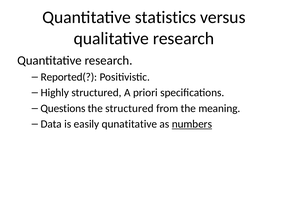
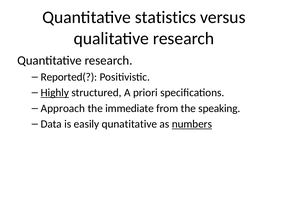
Highly underline: none -> present (55, 93)
Questions: Questions -> Approach (63, 108)
the structured: structured -> immediate (130, 108)
meaning: meaning -> speaking (219, 108)
